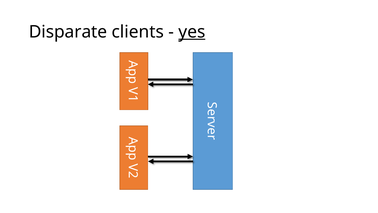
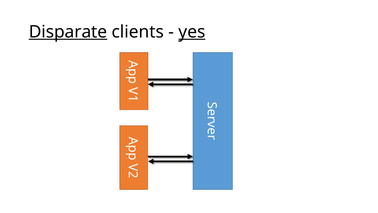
Disparate underline: none -> present (68, 32)
